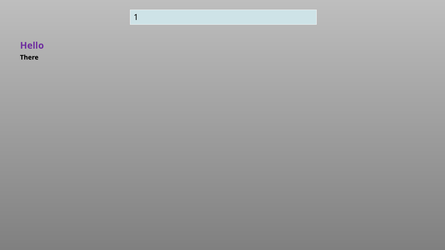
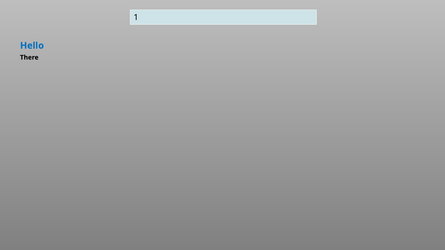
Hello colour: purple -> blue (32, 46)
